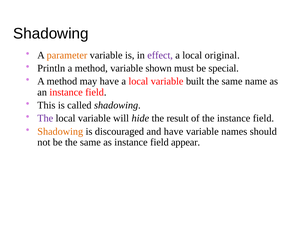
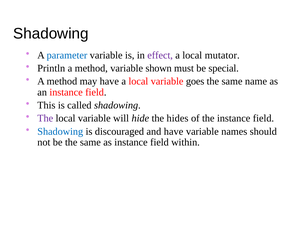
parameter colour: orange -> blue (67, 55)
original: original -> mutator (222, 55)
built: built -> goes (195, 81)
result: result -> hides (178, 118)
Shadowing colour: orange -> blue (60, 131)
appear: appear -> within (186, 142)
